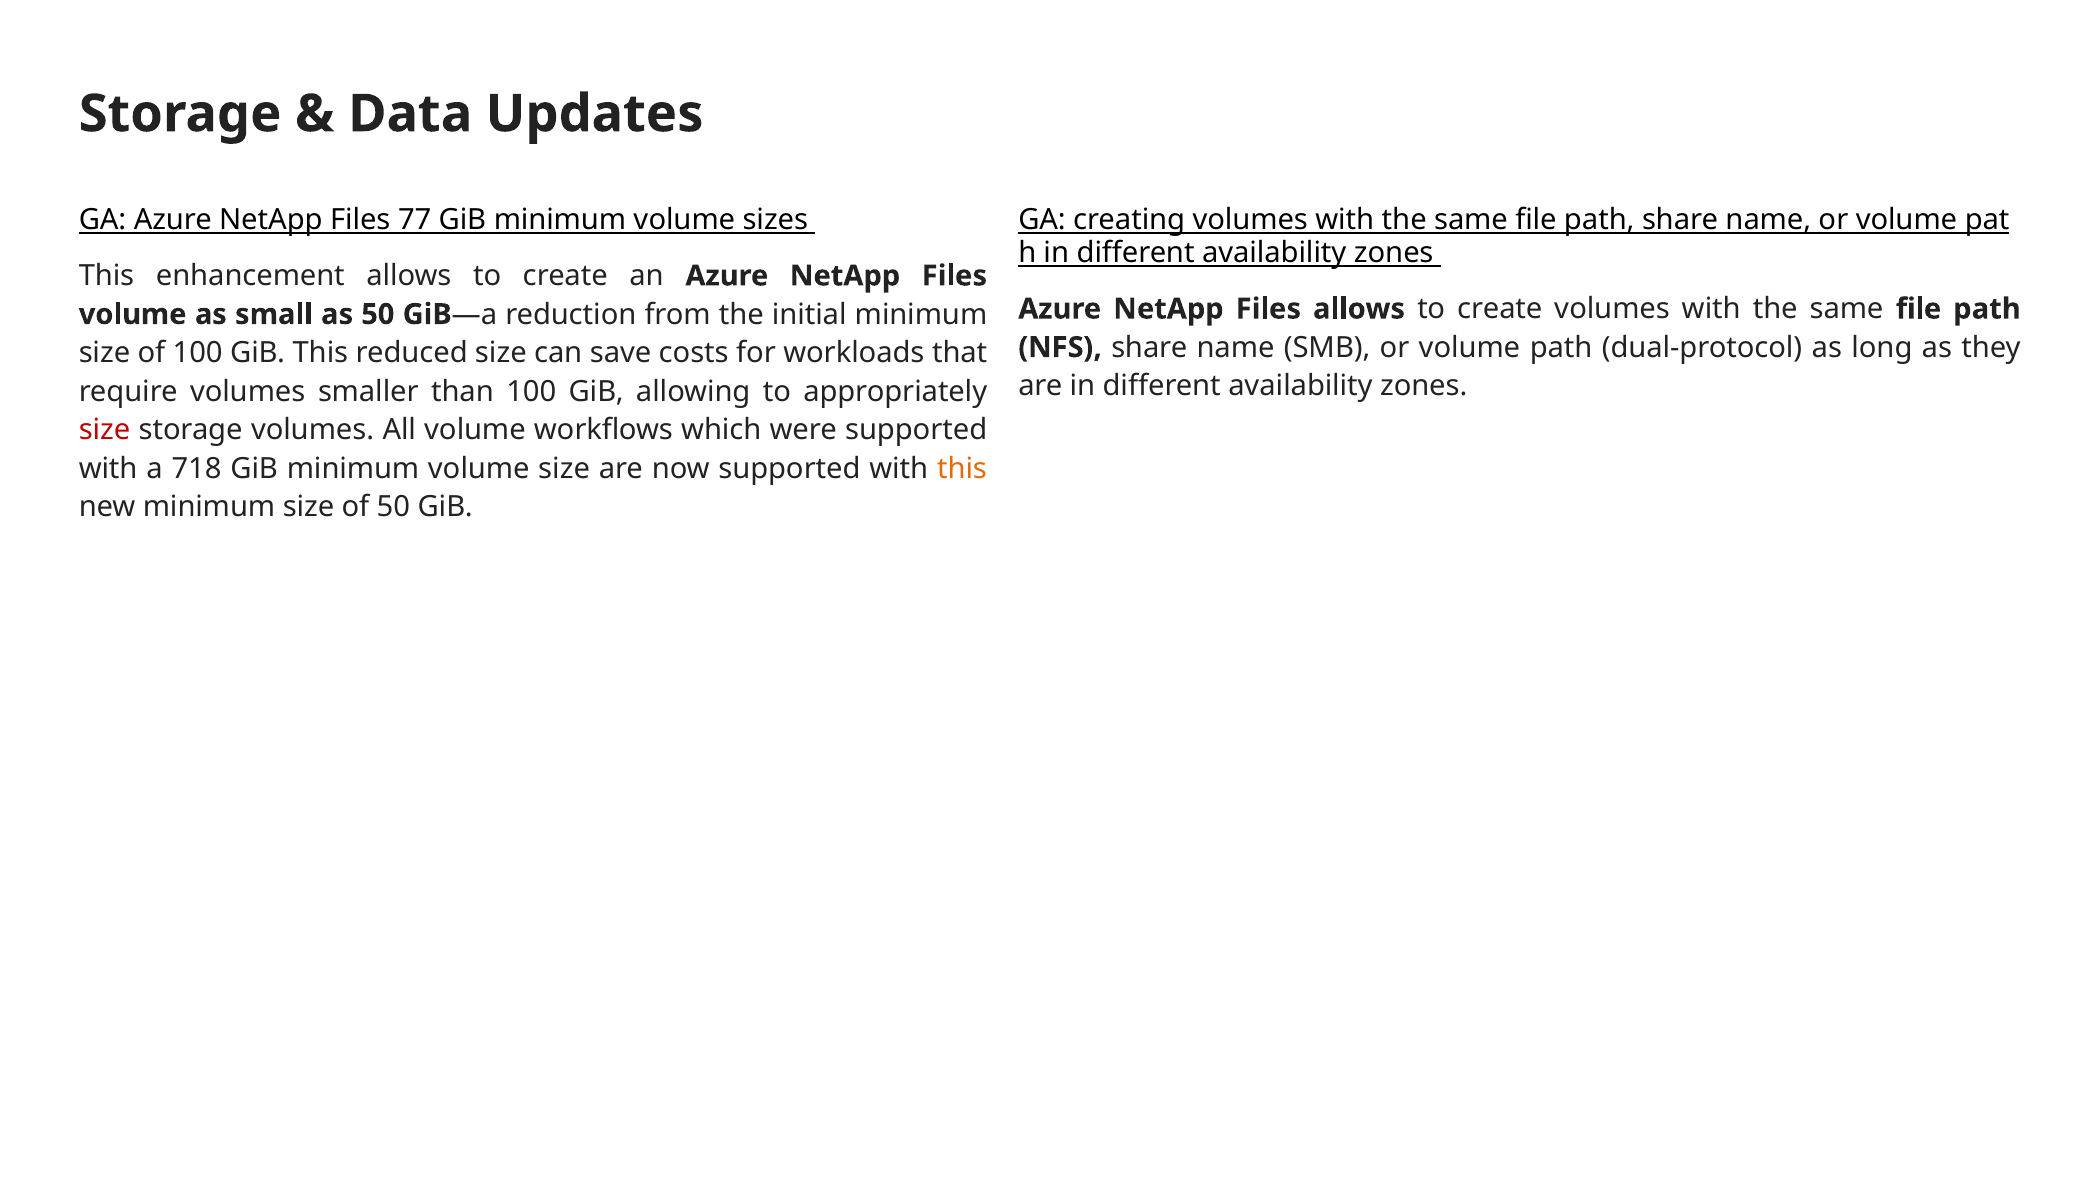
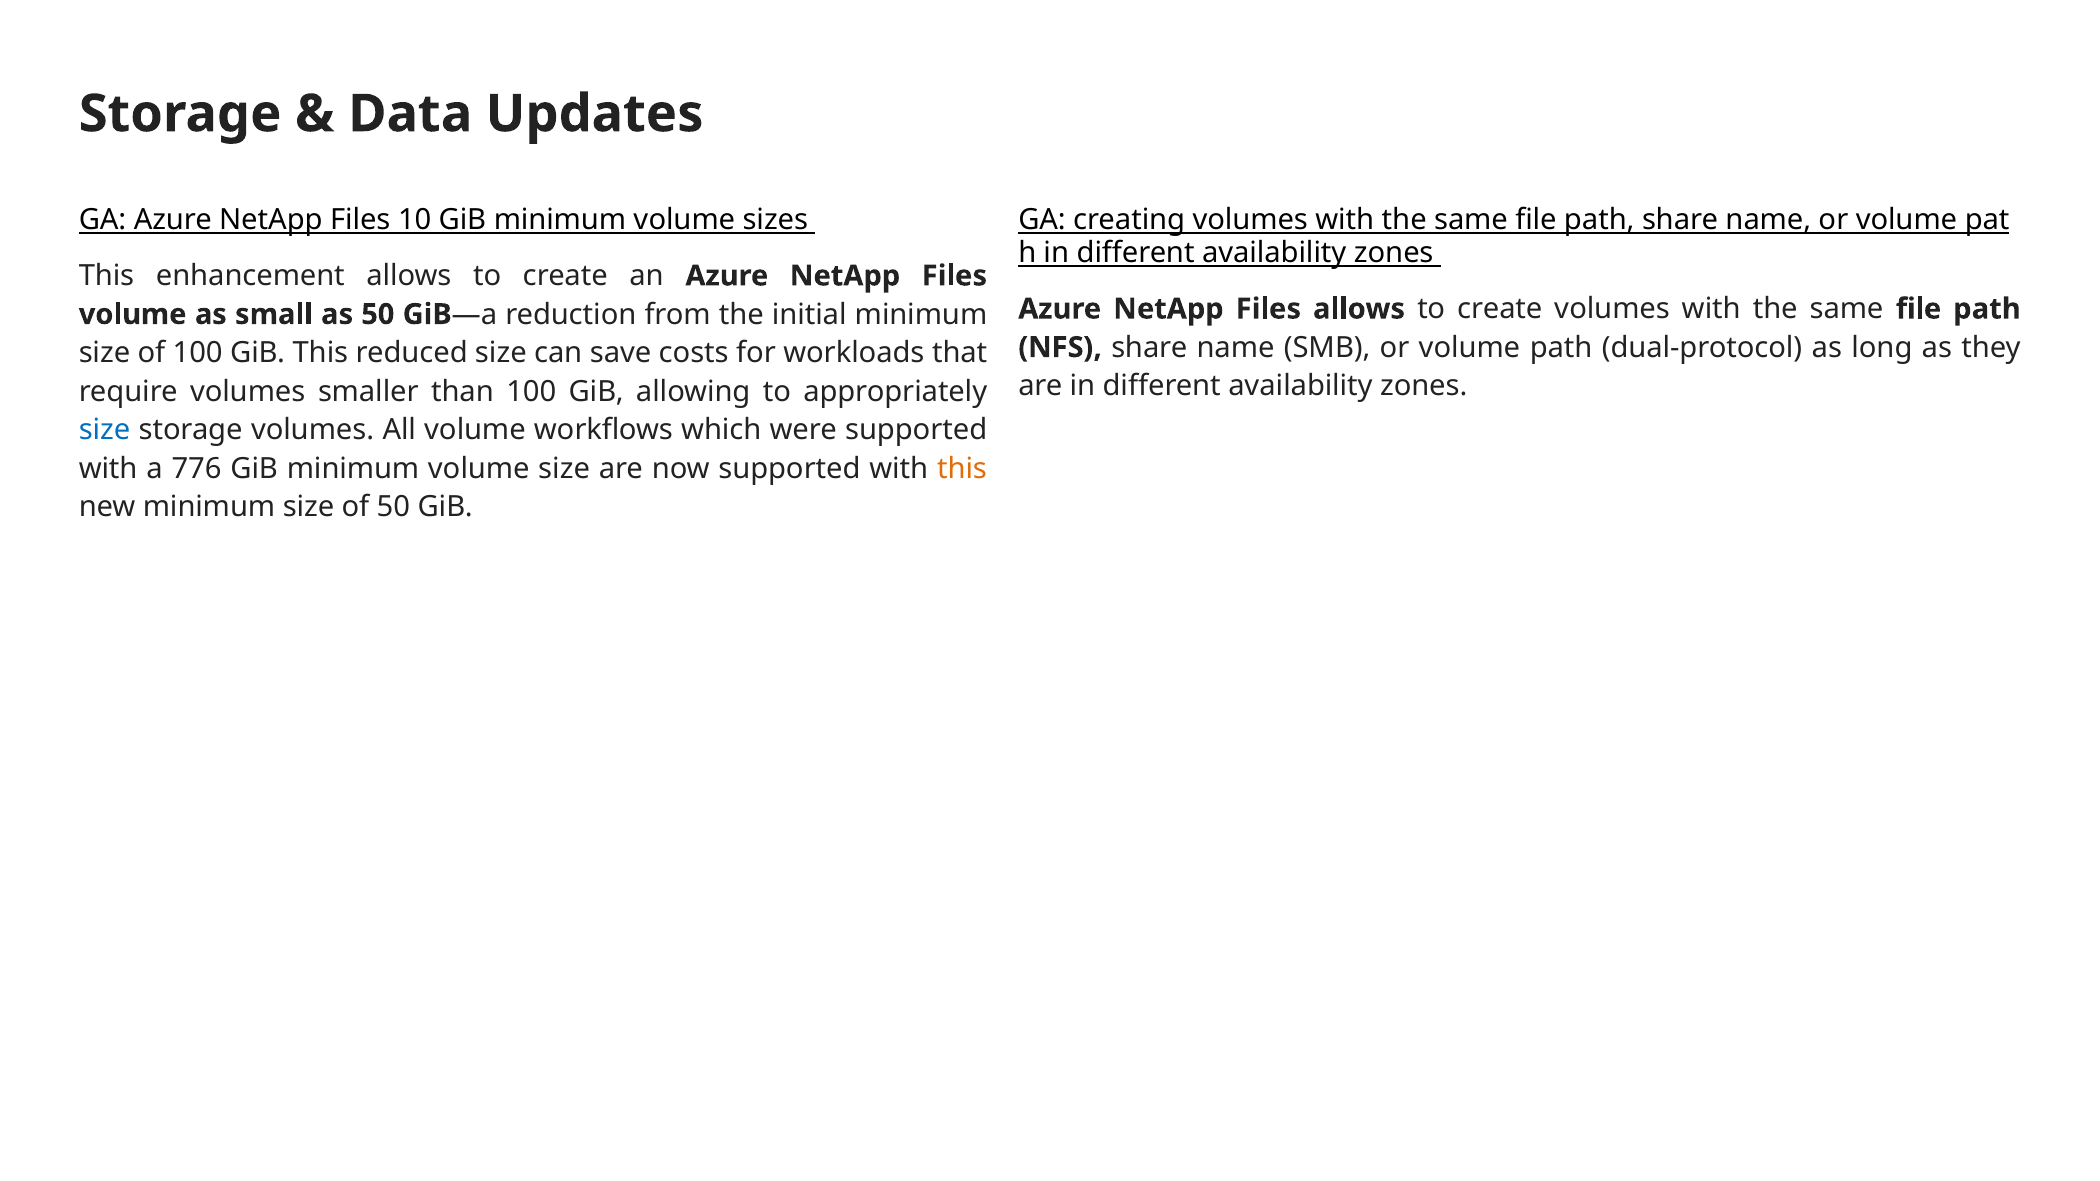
77: 77 -> 10 (415, 220)
size colour: red -> blue (105, 430)
718: 718 -> 776 (197, 469)
